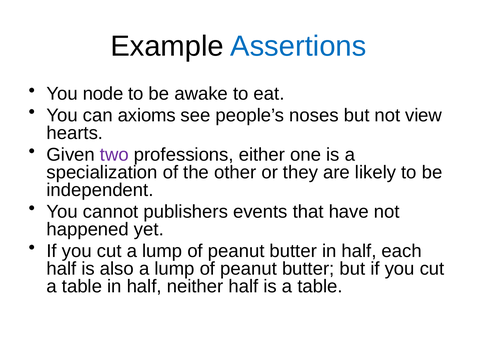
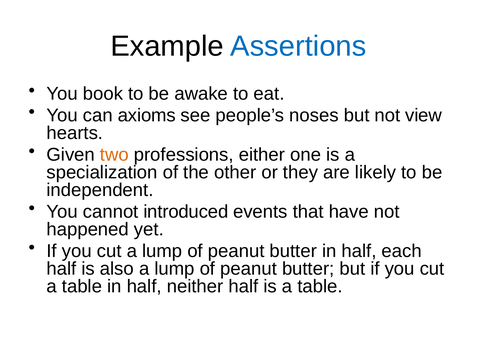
node: node -> book (103, 94)
two colour: purple -> orange (114, 155)
publishers: publishers -> introduced (186, 212)
